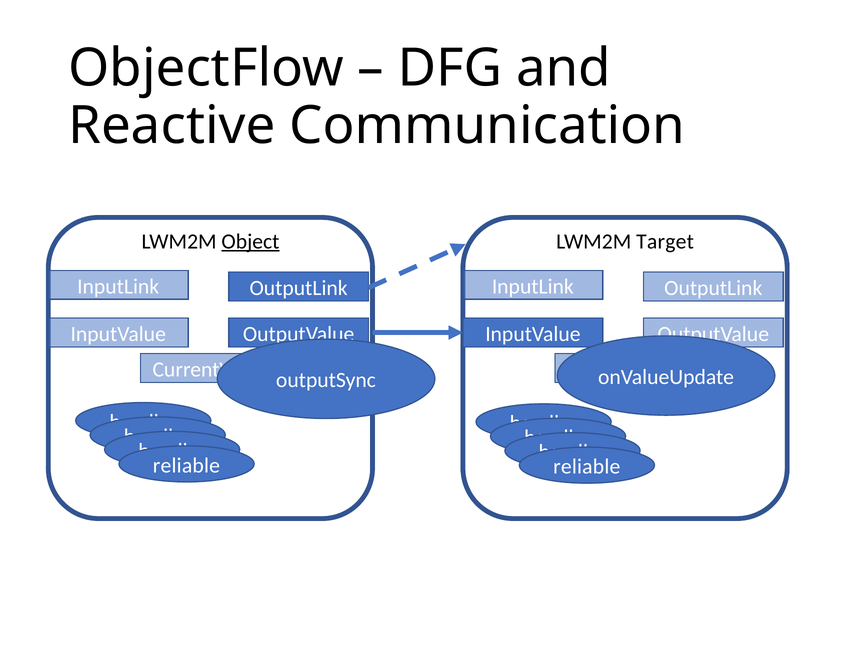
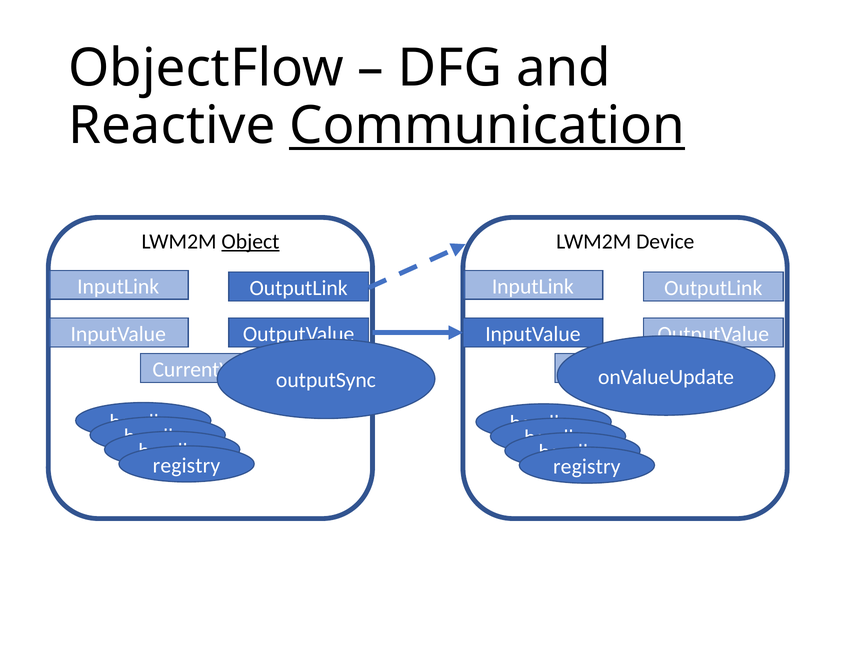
Communication underline: none -> present (487, 126)
Target: Target -> Device (665, 241)
reliable: reliable -> registry (186, 465)
reliable: reliable -> registry (587, 466)
